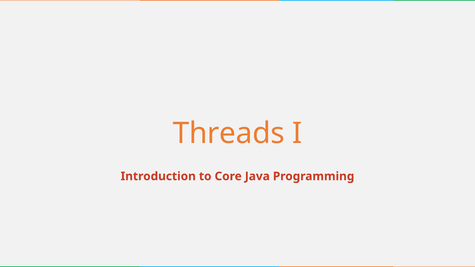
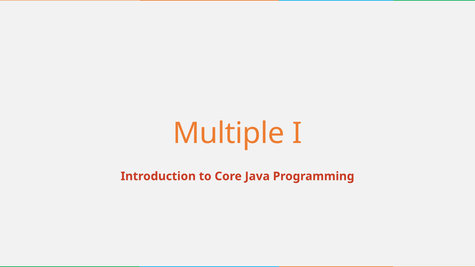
Threads: Threads -> Multiple (229, 133)
